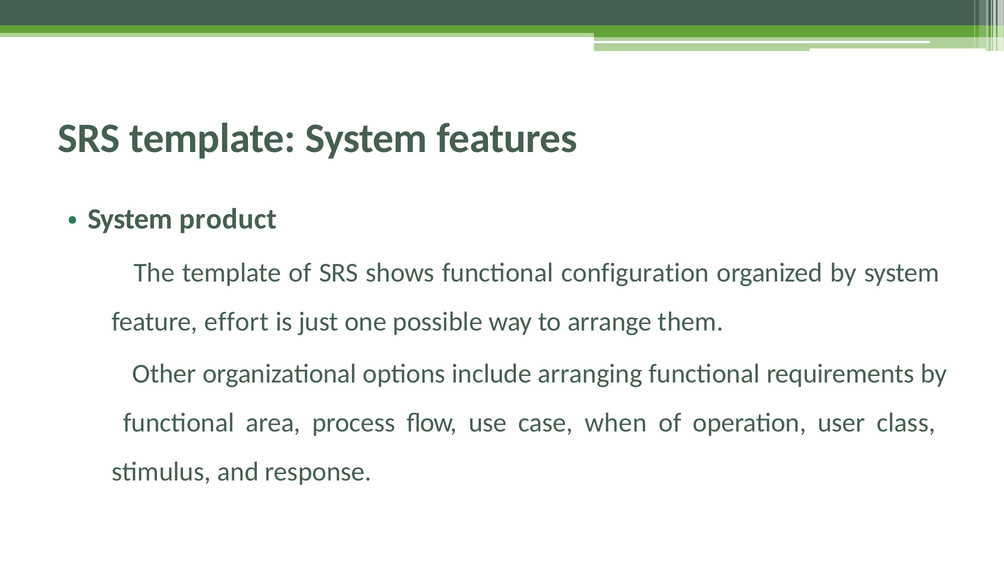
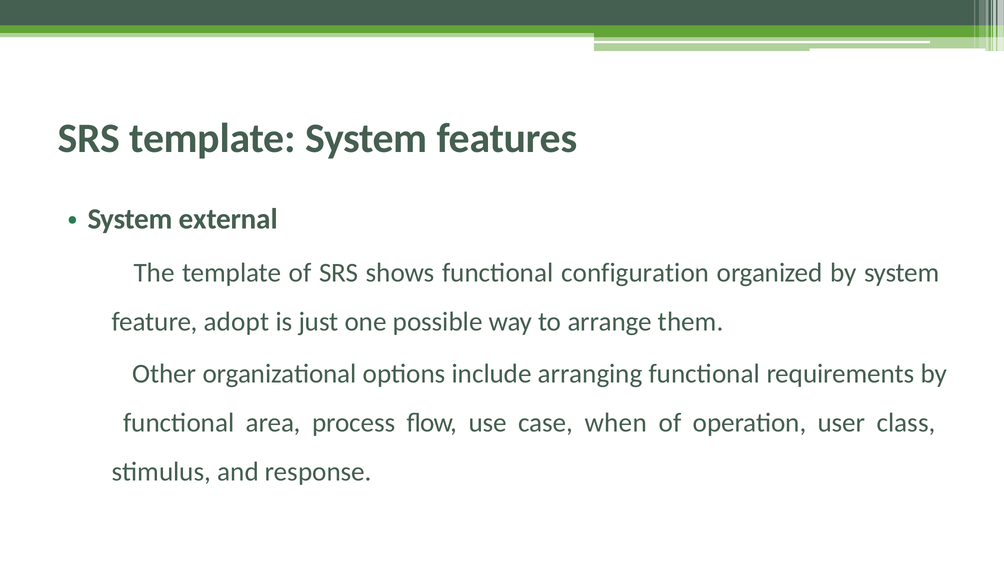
product: product -> external (228, 219)
effort: effort -> adopt (237, 322)
